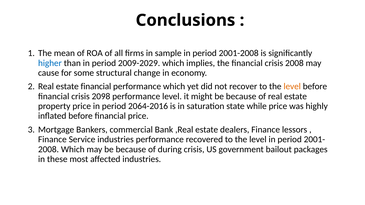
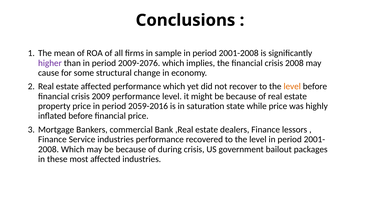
higher colour: blue -> purple (50, 63)
2009-2029: 2009-2029 -> 2009-2076 (139, 63)
estate financial: financial -> affected (96, 87)
2098: 2098 -> 2009 (101, 96)
2064-2016: 2064-2016 -> 2059-2016 (148, 106)
